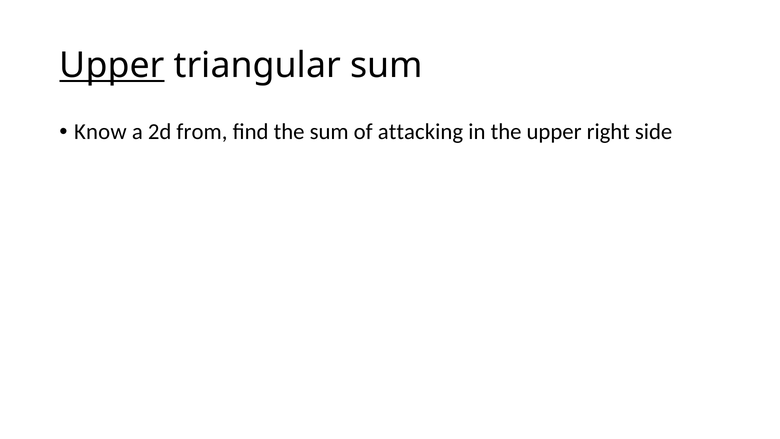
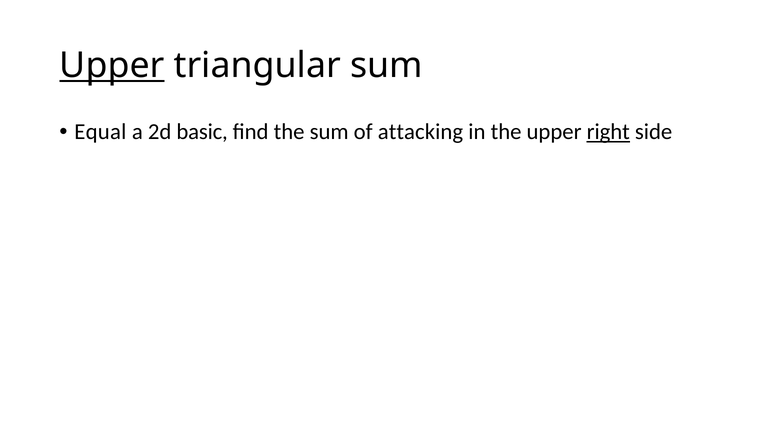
Know: Know -> Equal (100, 132)
from: from -> basic (202, 132)
right underline: none -> present (608, 132)
